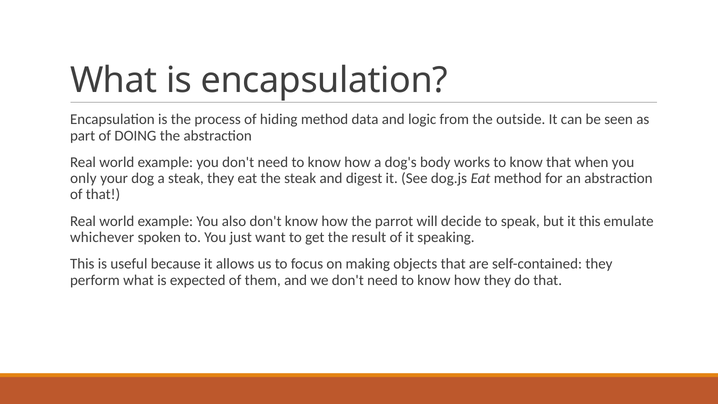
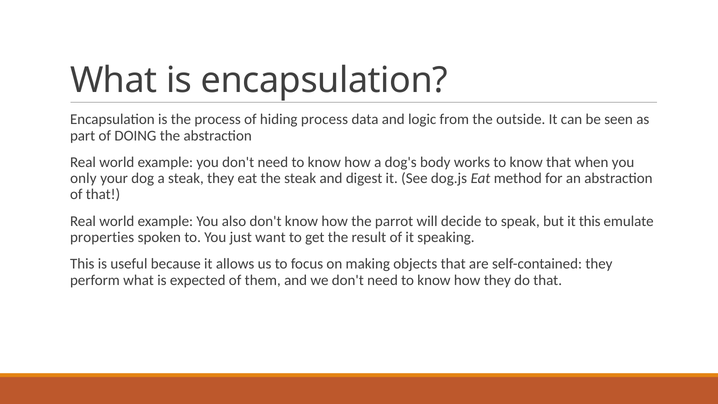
hiding method: method -> process (324, 119)
whichever: whichever -> properties (102, 237)
